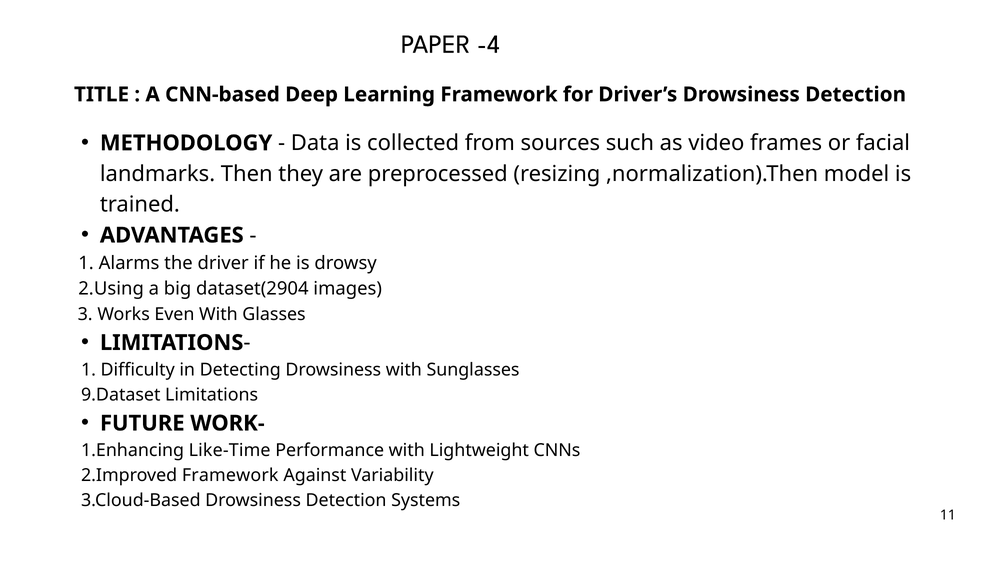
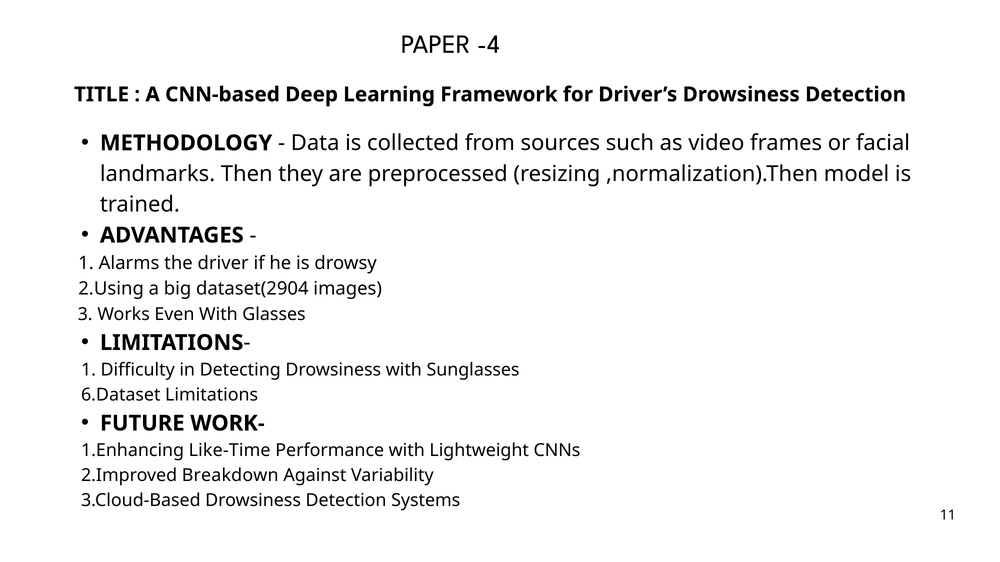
9.Dataset: 9.Dataset -> 6.Dataset (121, 395)
2.Improved Framework: Framework -> Breakdown (230, 476)
